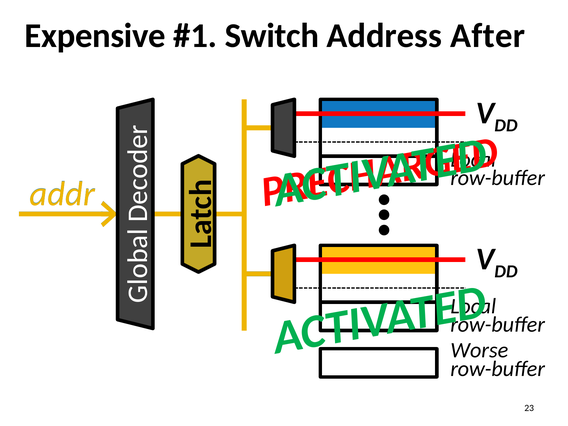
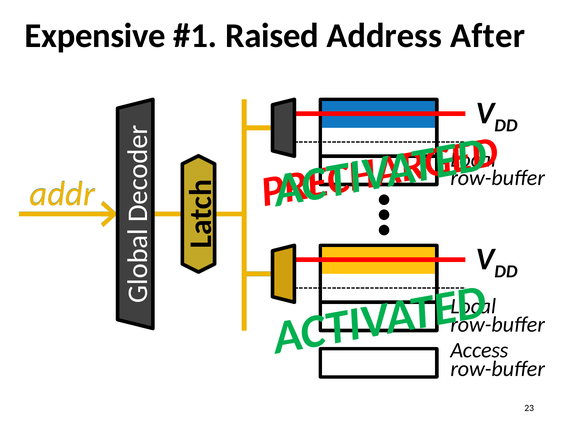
Switch: Switch -> Raised (272, 36)
Worse: Worse -> Access (479, 350)
